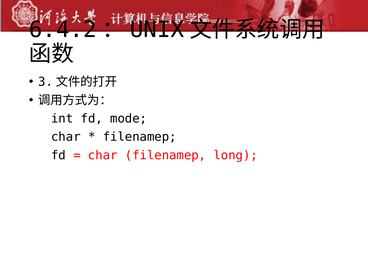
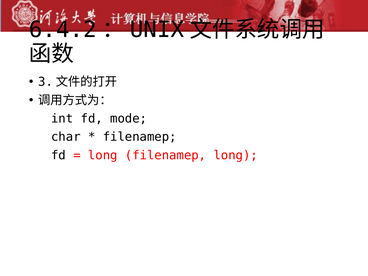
char: char -> long (103, 155)
